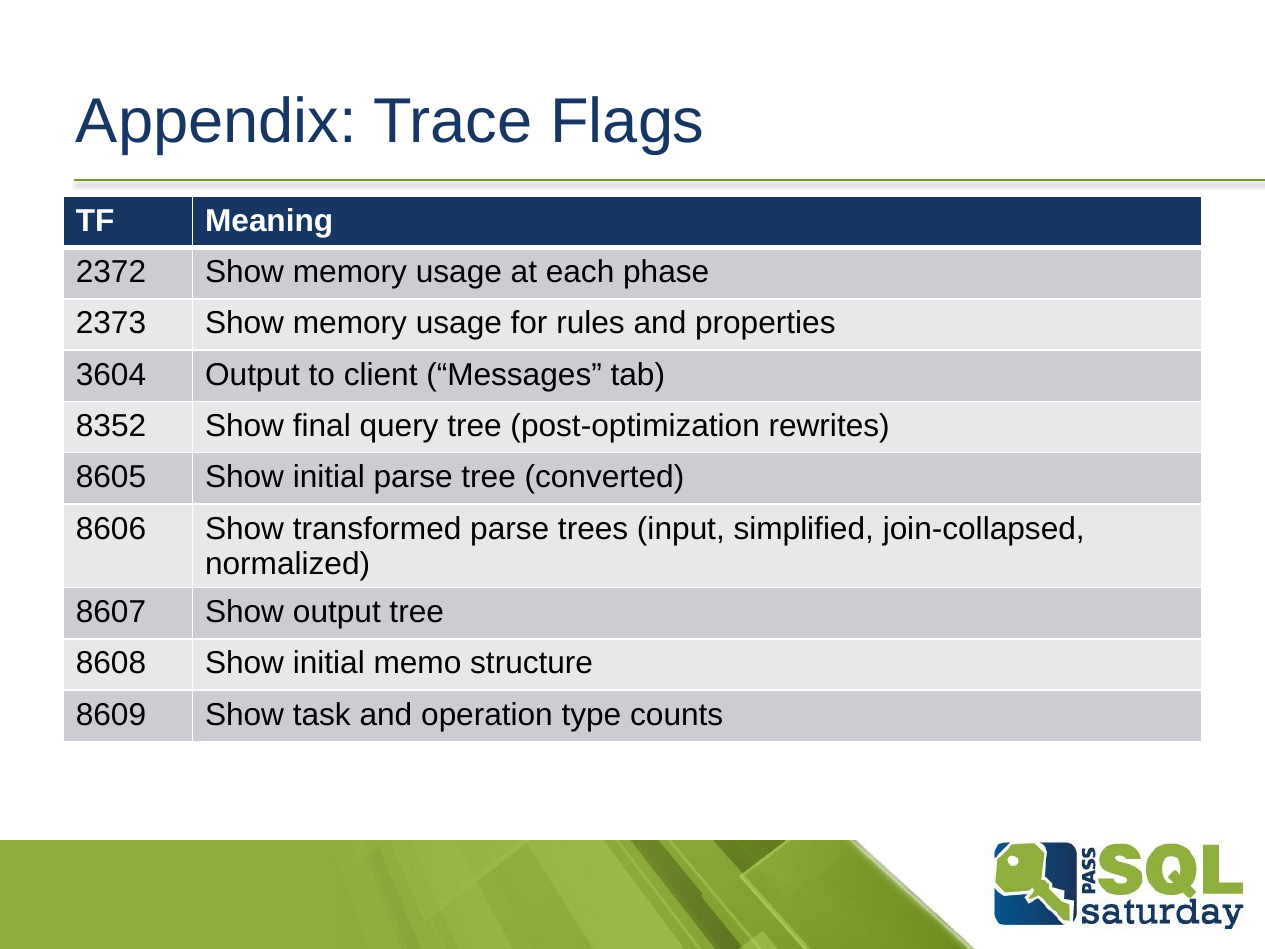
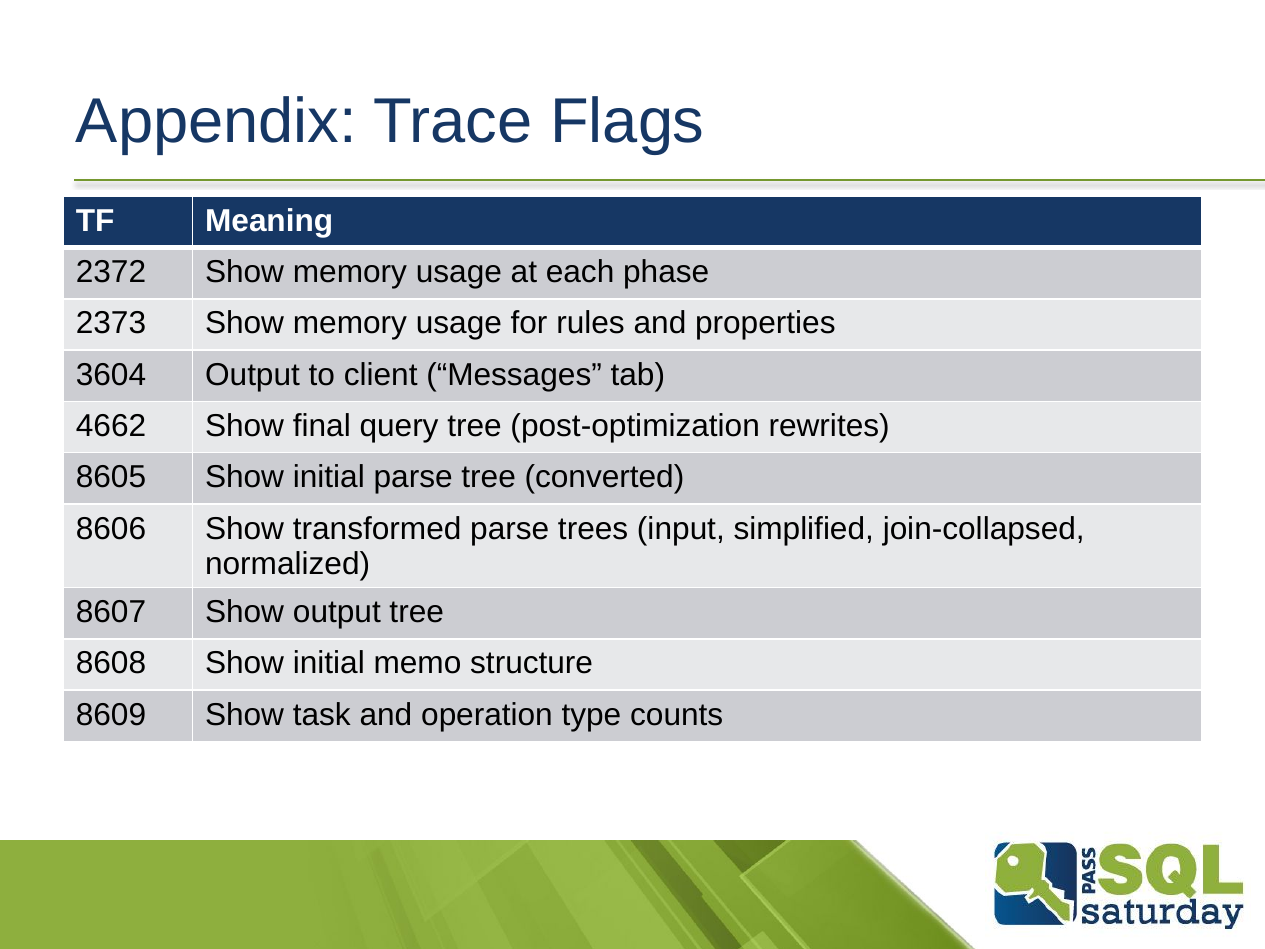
8352: 8352 -> 4662 (111, 426)
